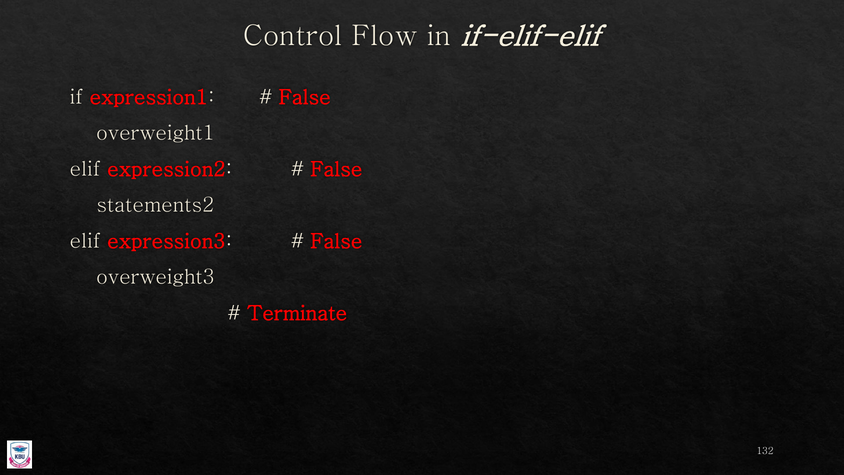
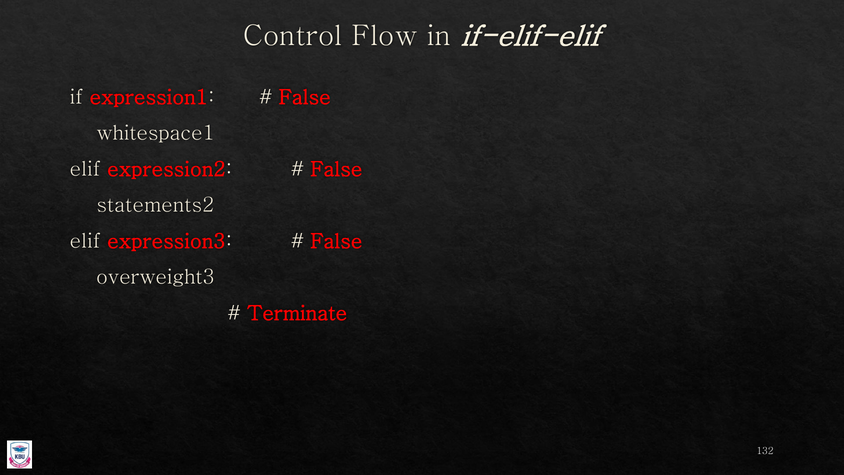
overweight1: overweight1 -> whitespace1 (155, 133)
